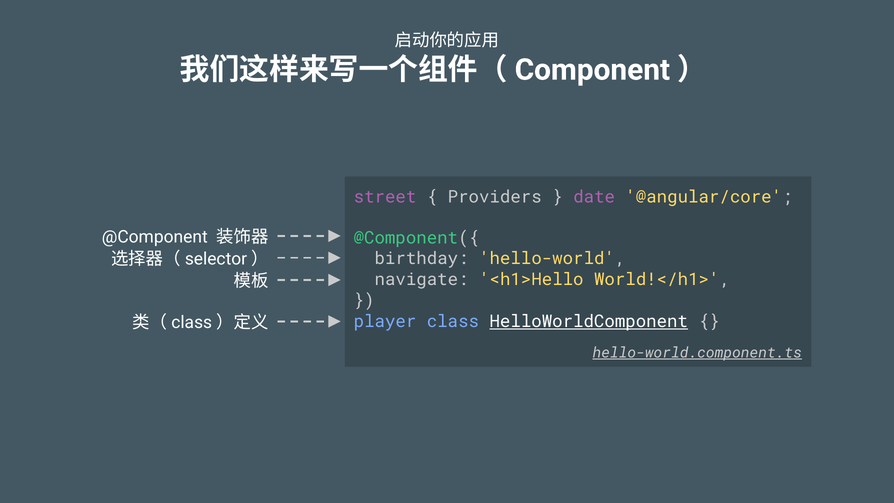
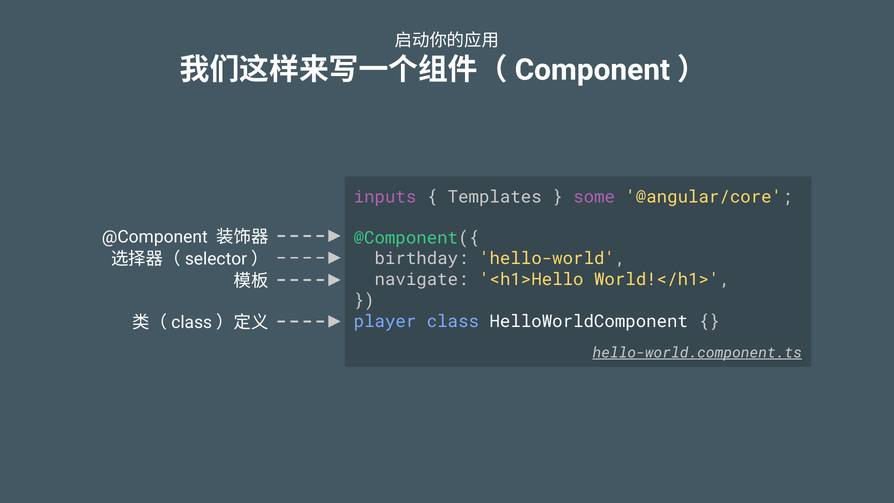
street: street -> inputs (385, 197)
Providers: Providers -> Templates (495, 197)
date: date -> some (594, 197)
HelloWorldComponent underline: present -> none (589, 321)
